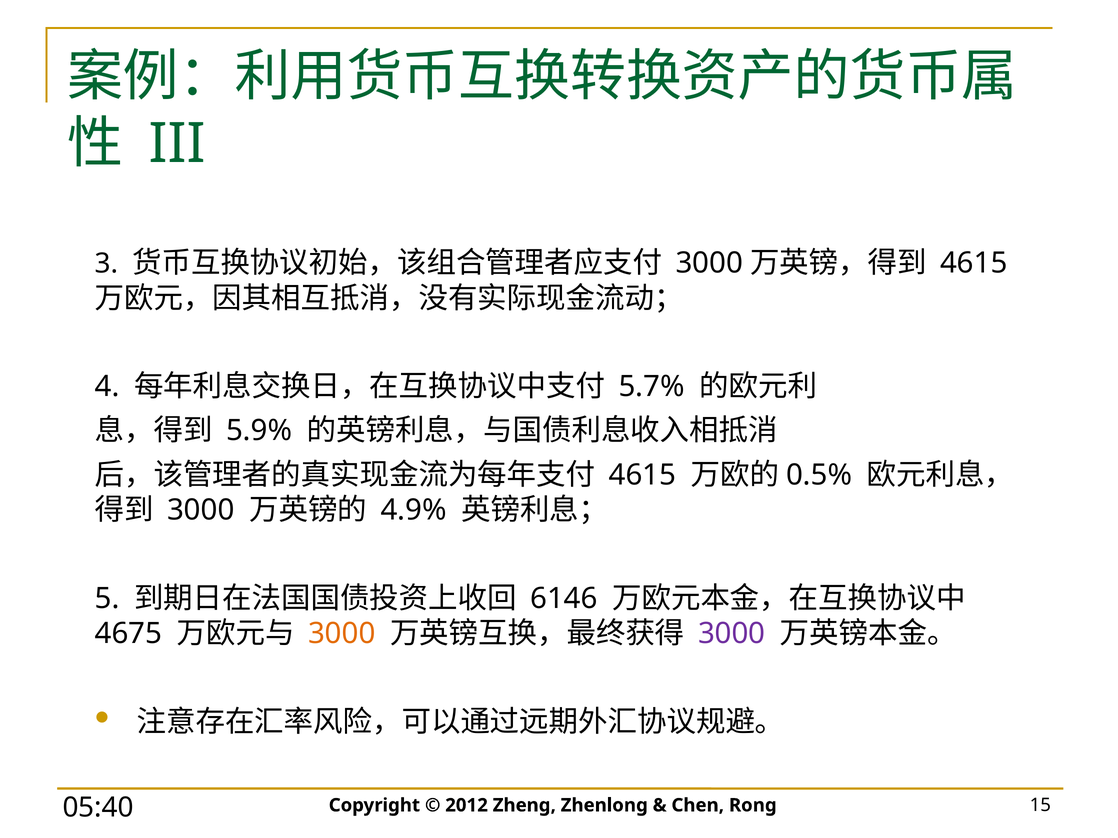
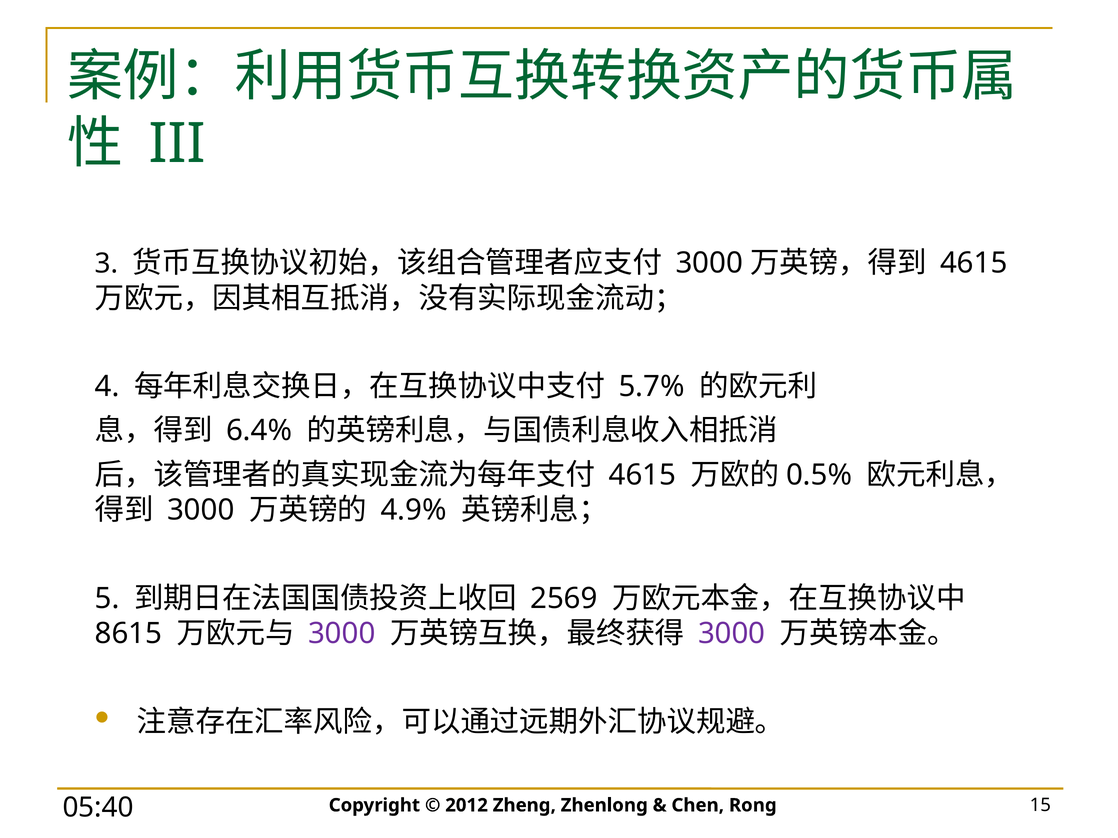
5.9%: 5.9% -> 6.4% (259, 431)
6146: 6146 -> 2569 (564, 599)
4675: 4675 -> 8615 (128, 634)
3000 colour: orange -> purple (342, 634)
